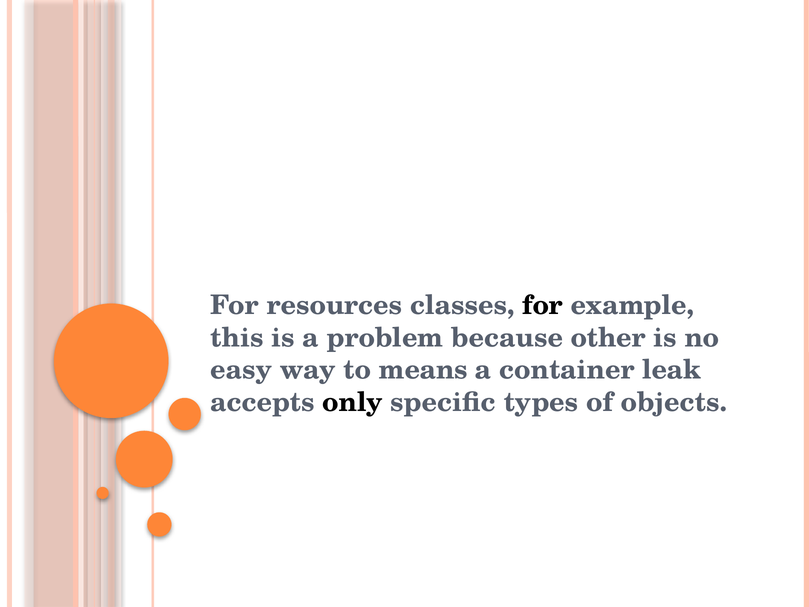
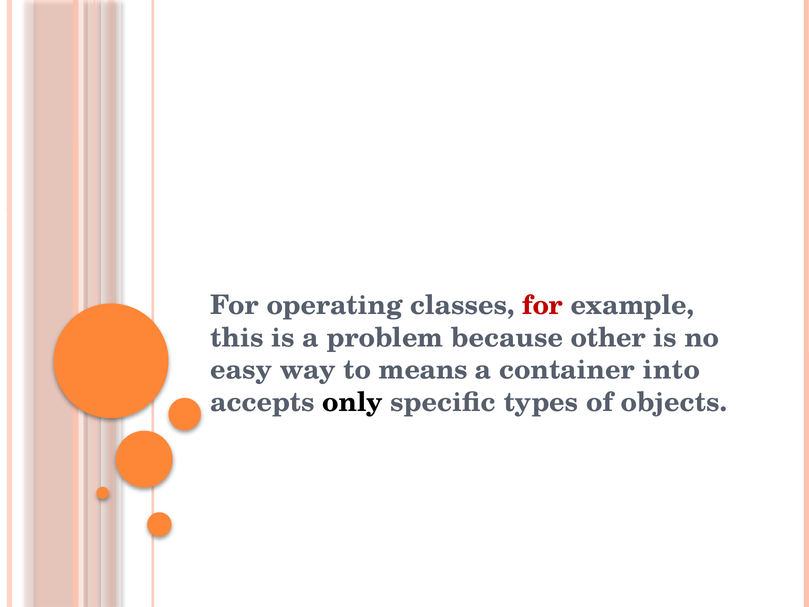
resources: resources -> operating (335, 305)
for colour: black -> red (543, 305)
leak: leak -> into (671, 370)
